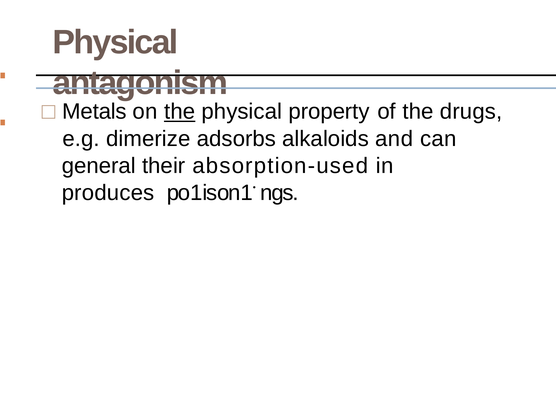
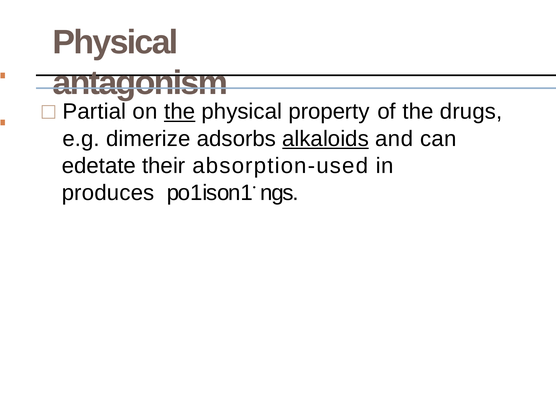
Metals: Metals -> Partial (94, 112)
alkaloids underline: none -> present (326, 139)
general: general -> edetate (99, 166)
